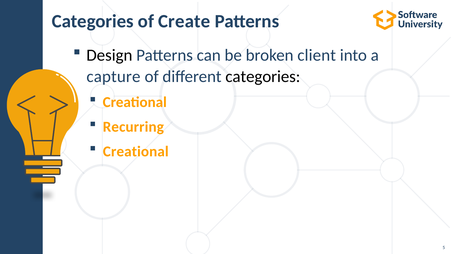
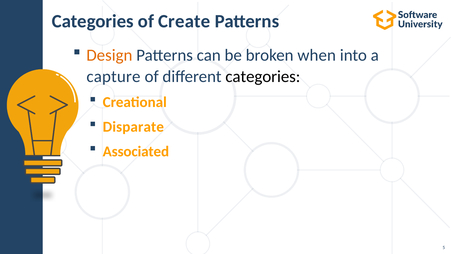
Design colour: black -> orange (109, 55)
client: client -> when (317, 55)
Recurring: Recurring -> Disparate (133, 127)
Creational: Creational -> Associated (136, 151)
